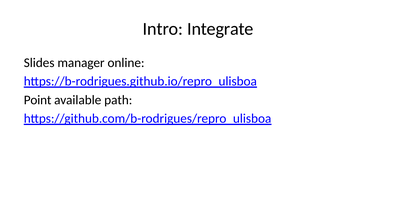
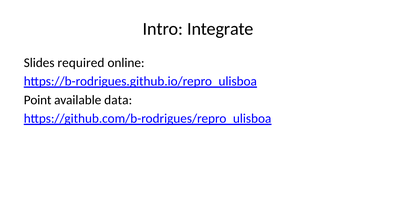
manager: manager -> required (81, 63)
path: path -> data (118, 100)
